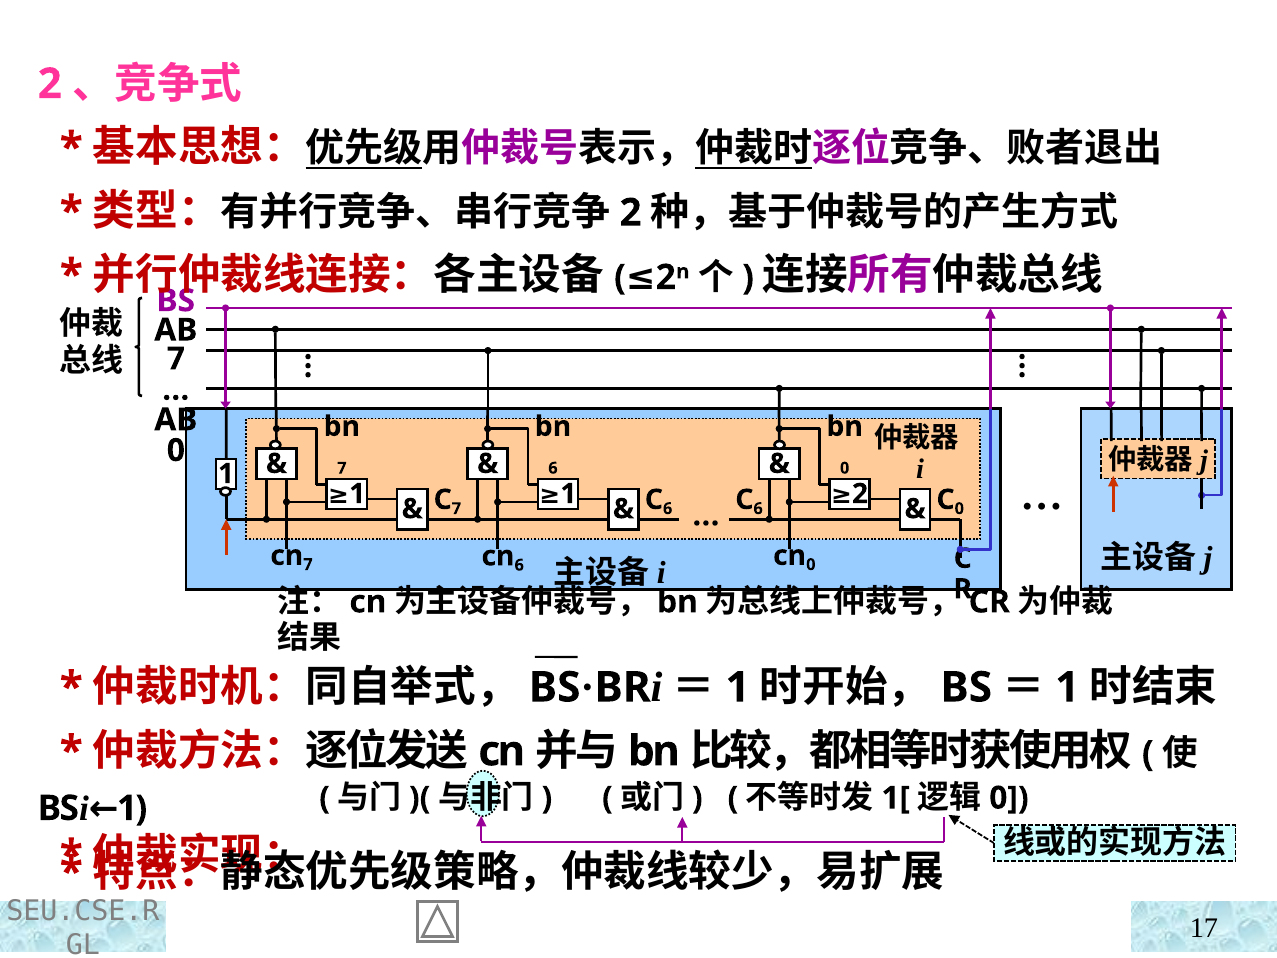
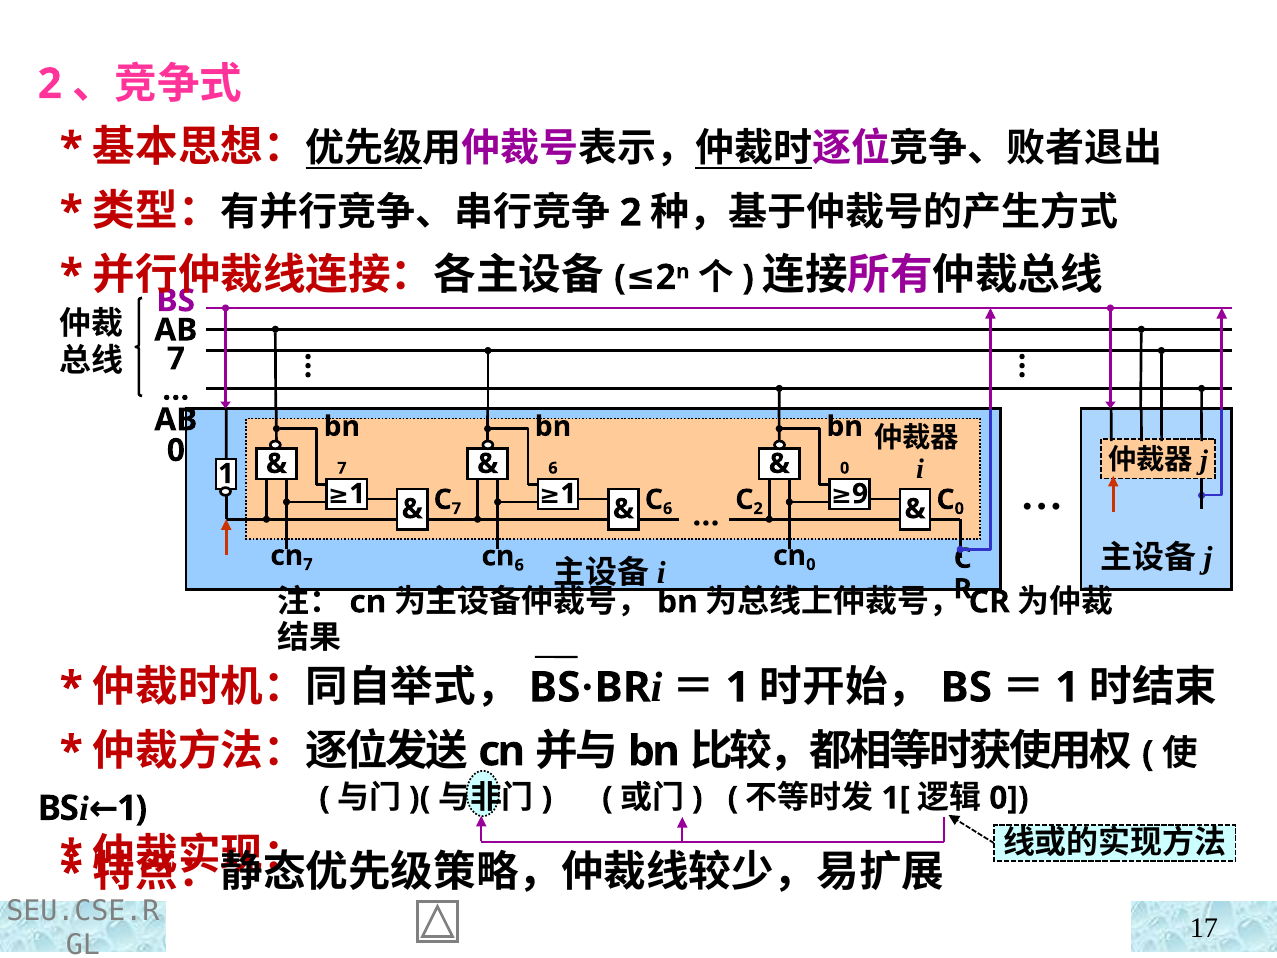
2: 2 -> 9 (860, 494)
6: 6 -> 2 (758, 509)
